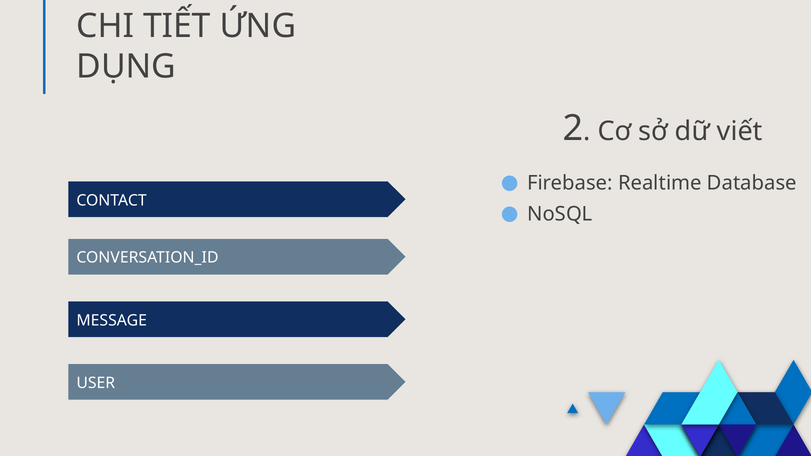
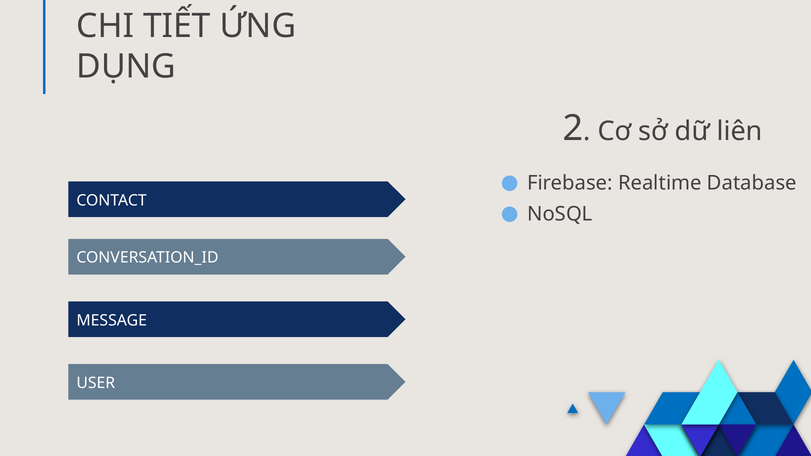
viết: viết -> liên (740, 131)
